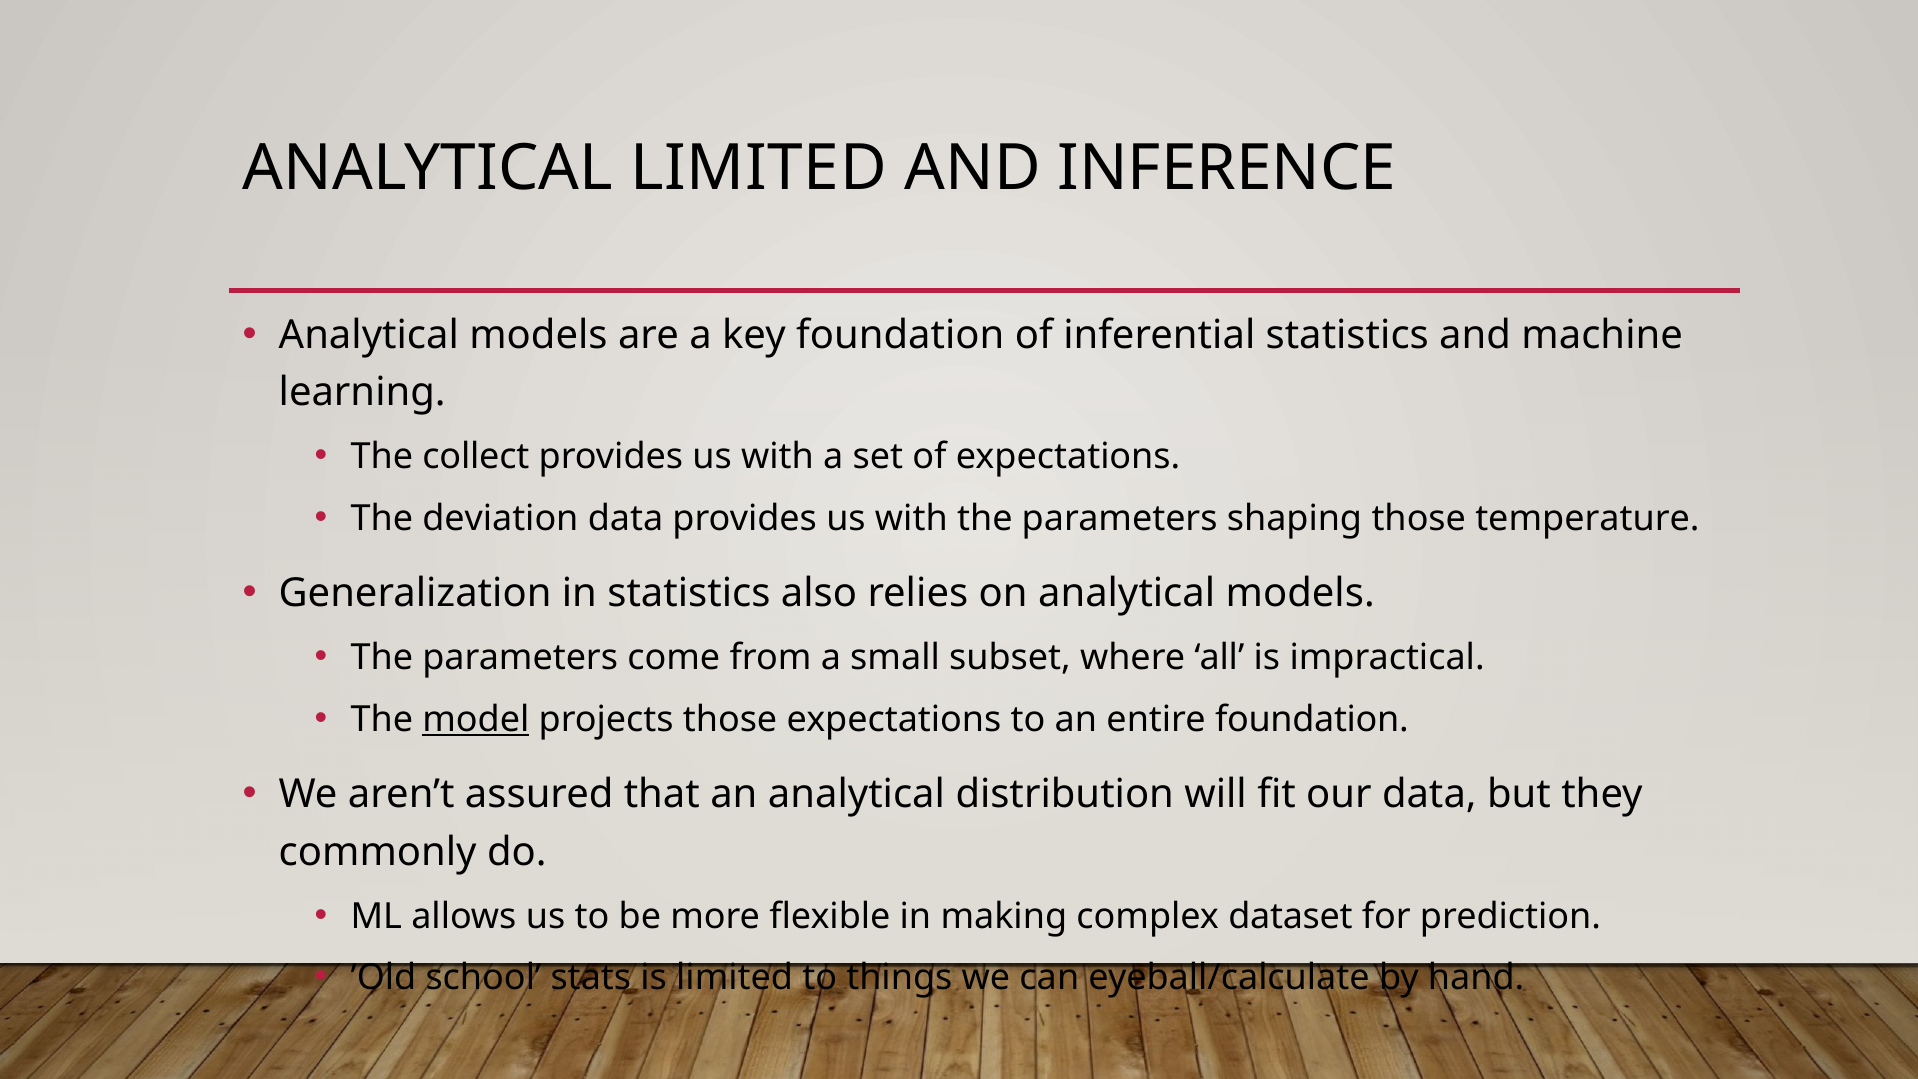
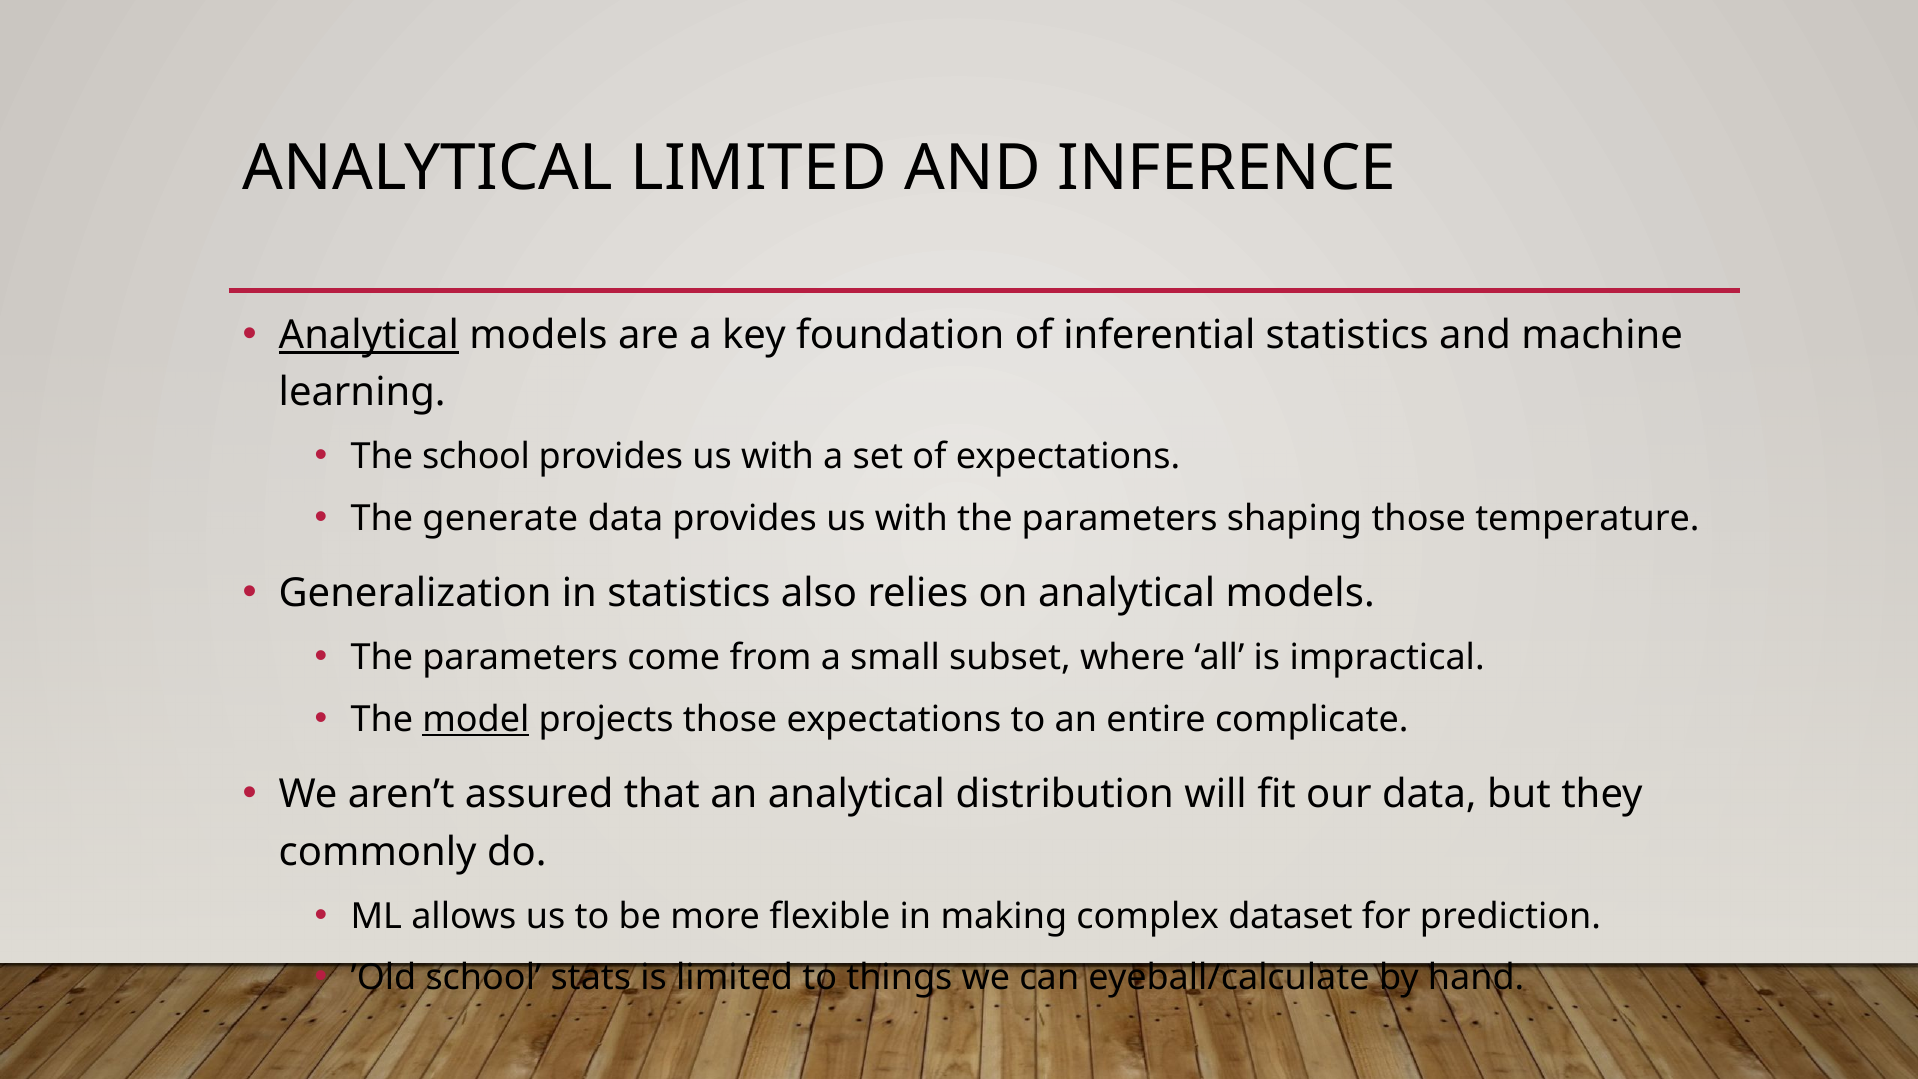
Analytical underline: none -> present (369, 335)
The collect: collect -> school (476, 457)
deviation: deviation -> generate (500, 518)
entire foundation: foundation -> complicate (1312, 719)
